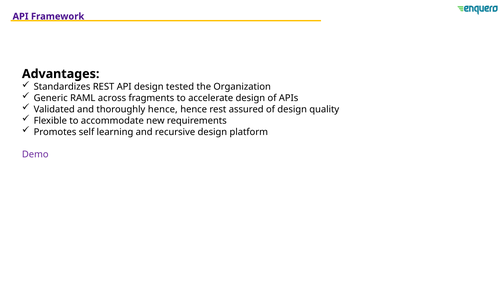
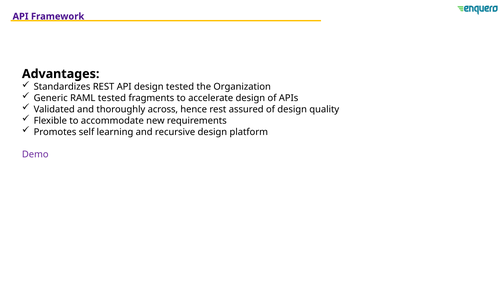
RAML across: across -> tested (112, 98)
thoroughly hence: hence -> across (163, 109)
